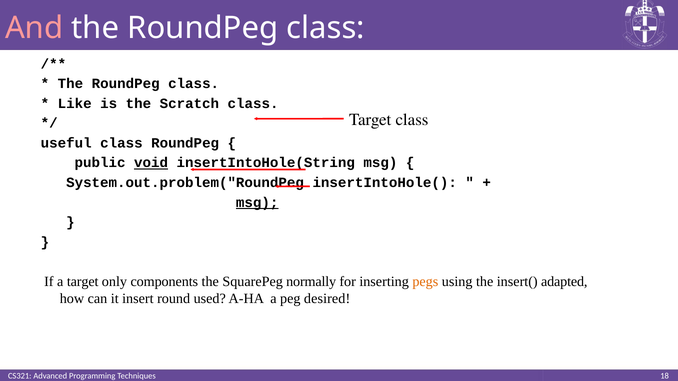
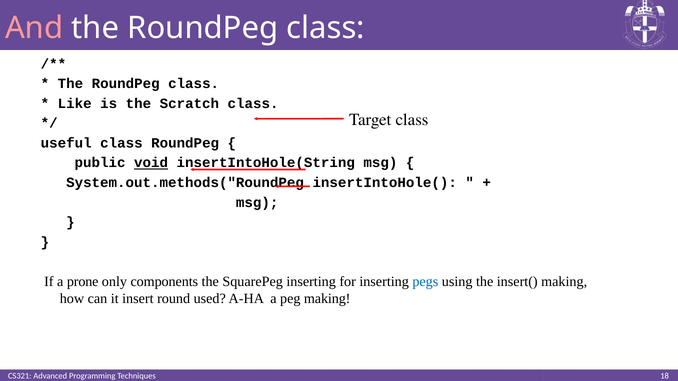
System.out.problem("RoundPeg: System.out.problem("RoundPeg -> System.out.methods("RoundPeg (185, 183)
msg underline: present -> none (257, 203)
a target: target -> prone (83, 282)
SquarePeg normally: normally -> inserting (311, 282)
pegs colour: orange -> blue (425, 282)
insert( adapted: adapted -> making (564, 282)
peg desired: desired -> making (327, 299)
